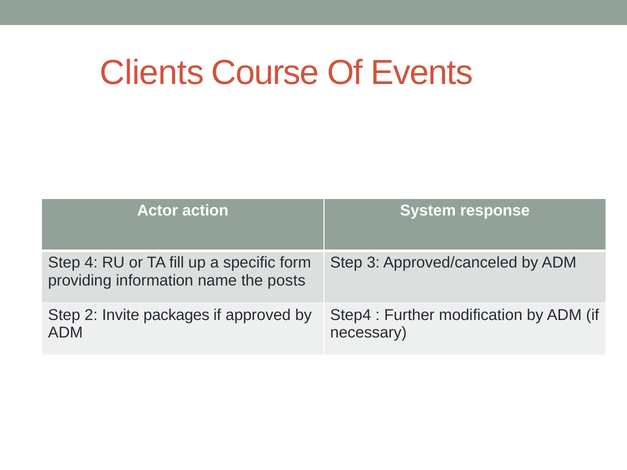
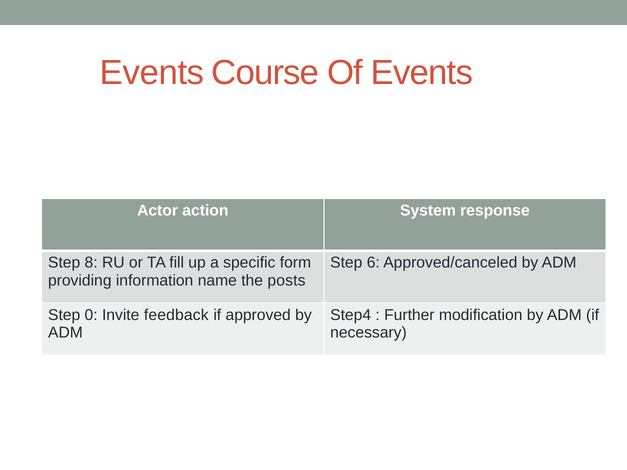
Clients: Clients -> Events (152, 73)
4: 4 -> 8 (91, 263)
3: 3 -> 6 (373, 263)
2: 2 -> 0 (91, 315)
packages: packages -> feedback (176, 315)
